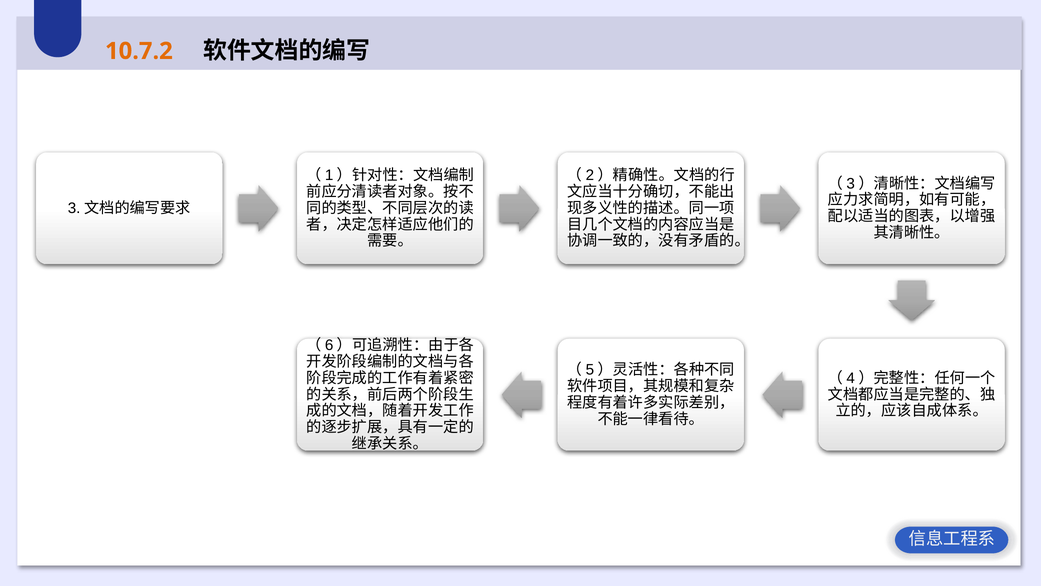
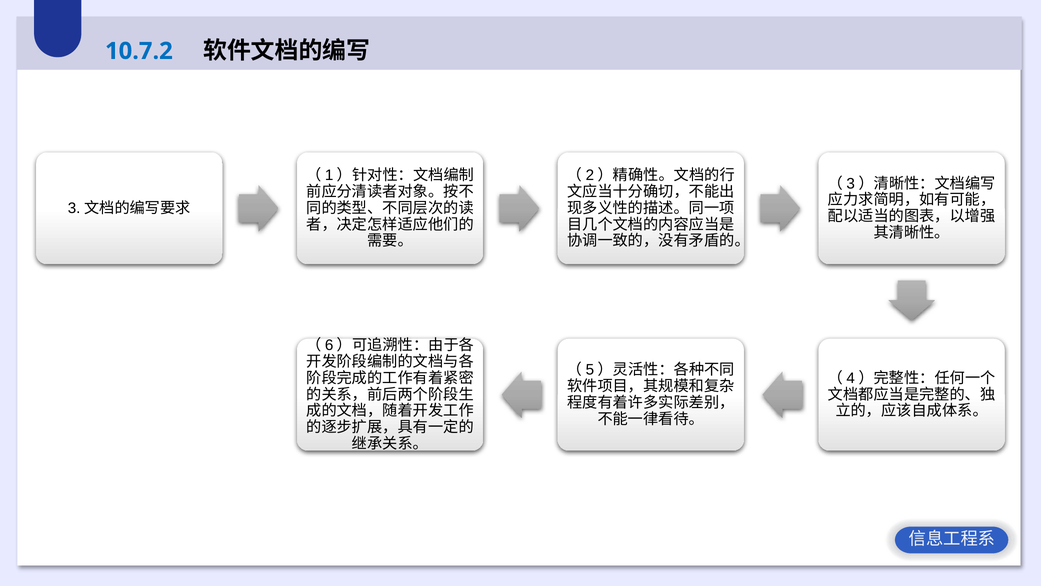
10.7.2 colour: orange -> blue (139, 51)
